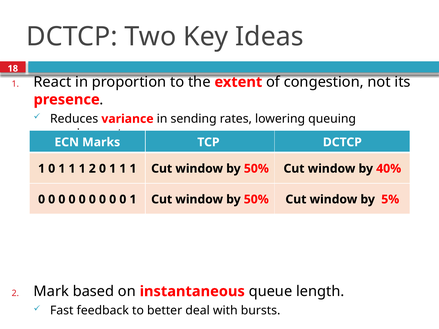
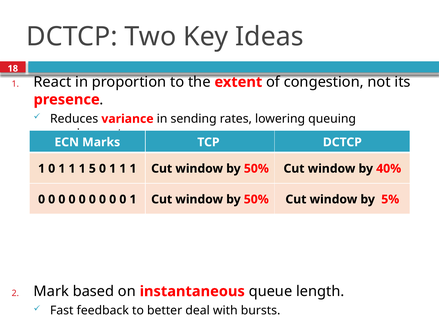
1 2: 2 -> 5 (92, 169)
